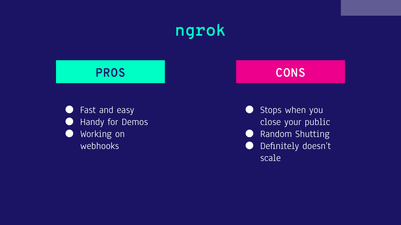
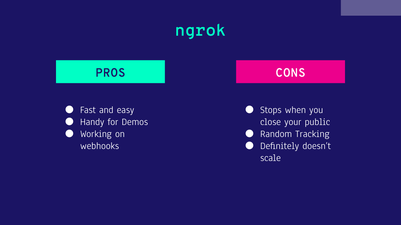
Shutting: Shutting -> Tracking (312, 134)
